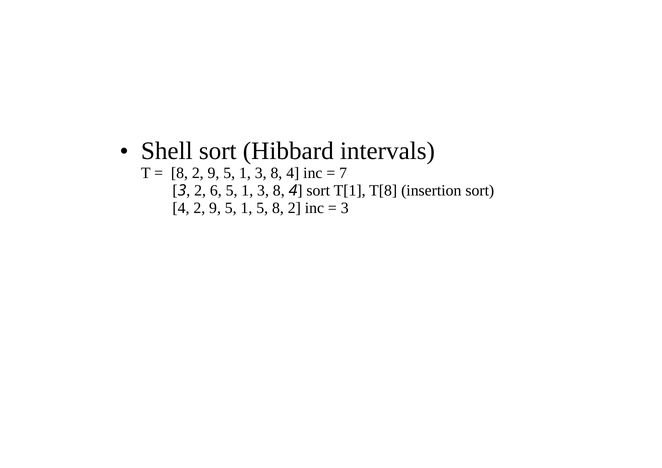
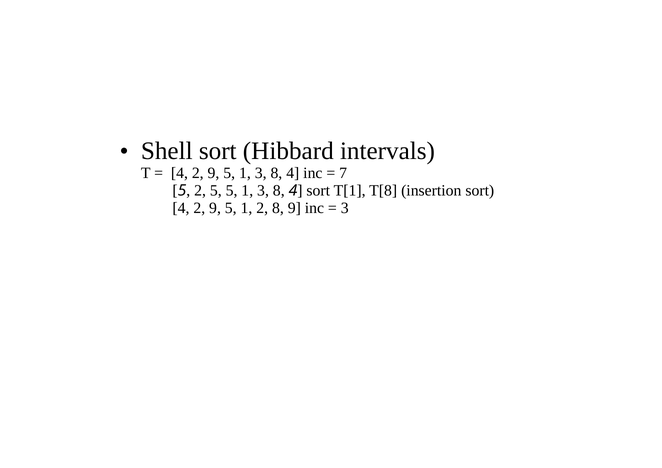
8: 8 -> 4 (179, 173)
3: 3 -> 5 (182, 191)
2 6: 6 -> 5 (216, 191)
1 5: 5 -> 2 (262, 208)
2: 2 -> 9 (294, 208)
